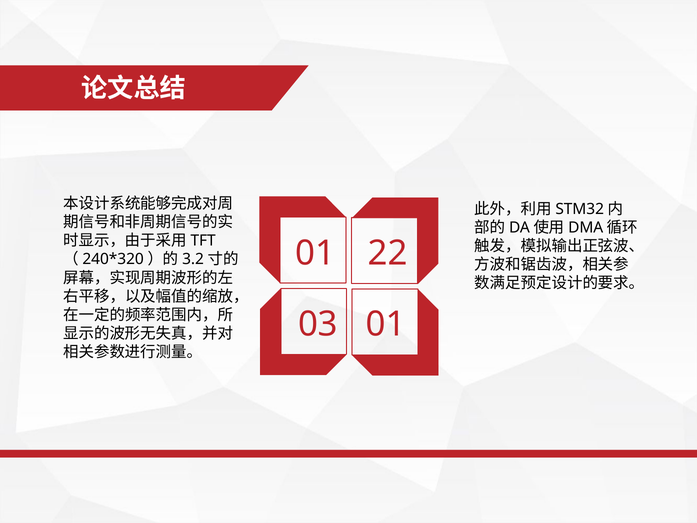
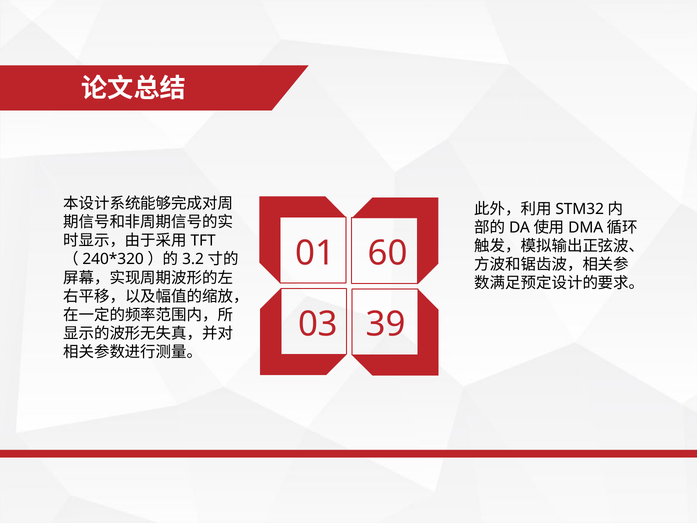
22: 22 -> 60 (388, 253)
03 01: 01 -> 39 (386, 324)
